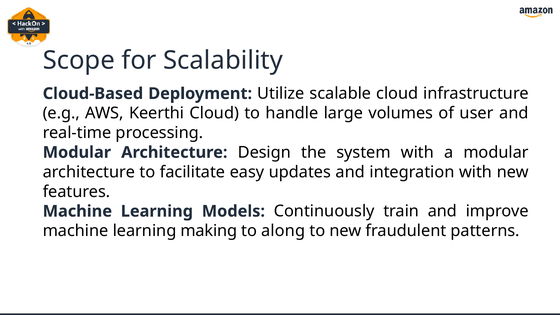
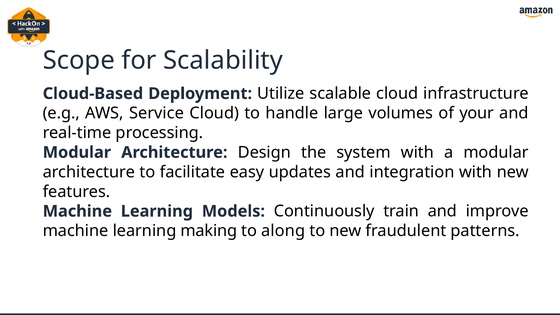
Keerthi: Keerthi -> Service (157, 113)
user: user -> your (477, 113)
